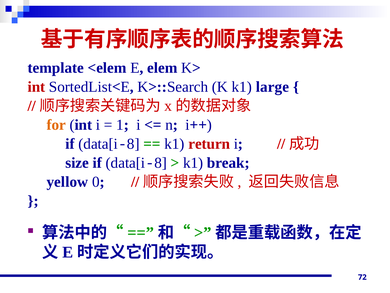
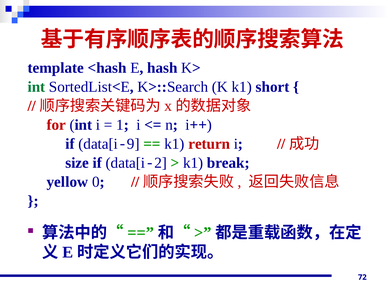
<elem: <elem -> <hash (107, 68)
elem: elem -> hash (162, 68)
int colour: red -> green (36, 87)
large: large -> short (273, 87)
for colour: orange -> red (56, 125)
8: 8 -> 9 (133, 144)
8: 8 -> 2 (161, 163)
